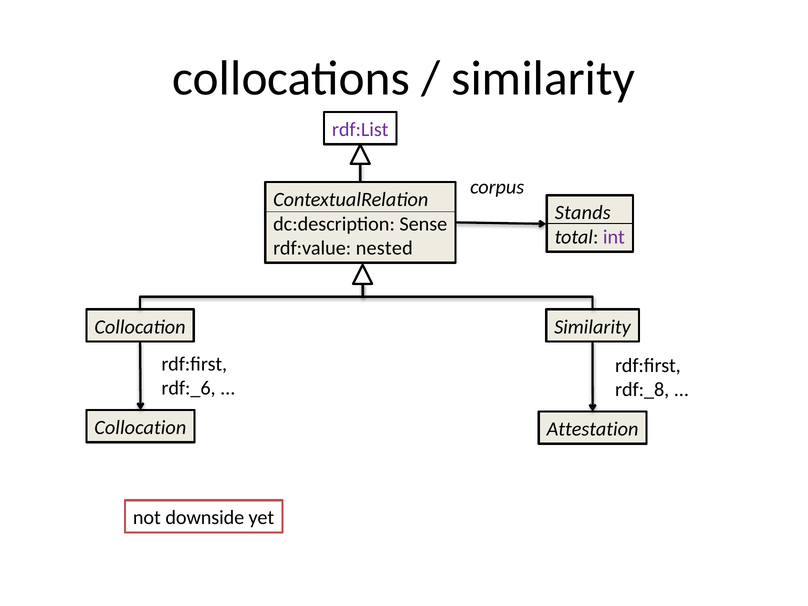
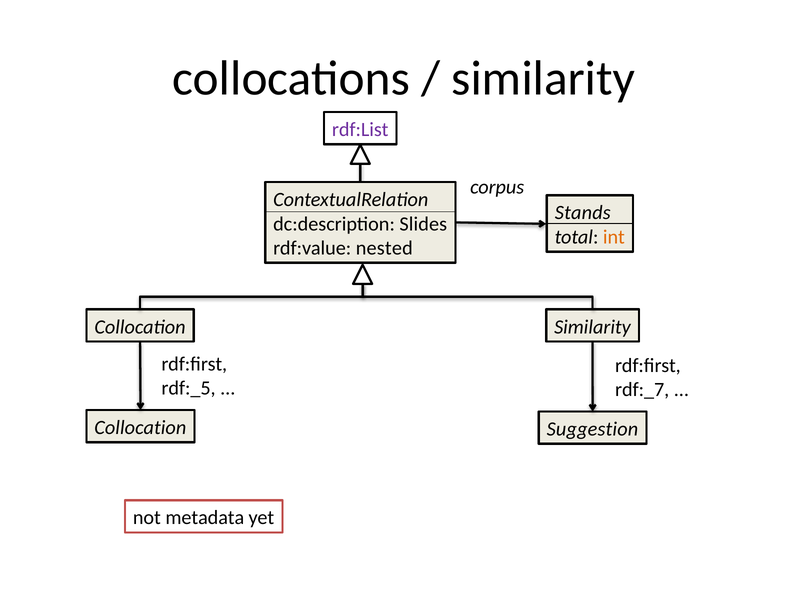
Sense: Sense -> Slides (423, 224)
int colour: purple -> orange (614, 237)
rdf:_6: rdf:_6 -> rdf:_5 (188, 388)
rdf:_8: rdf:_8 -> rdf:_7 (642, 390)
Attestation: Attestation -> Suggestion (592, 429)
downside: downside -> metadata (205, 518)
